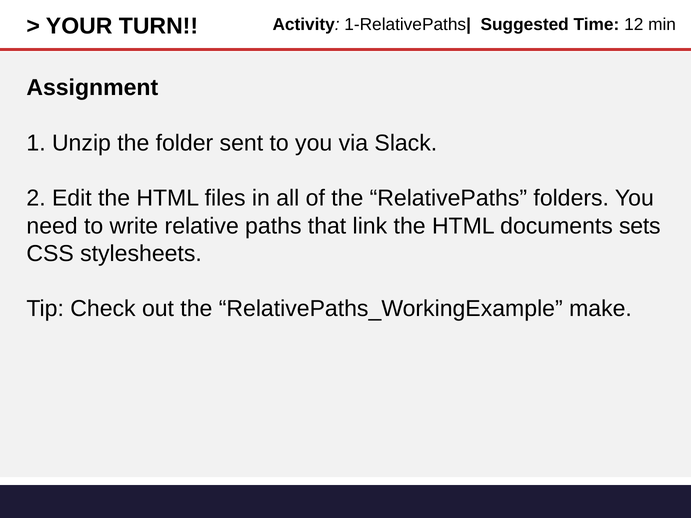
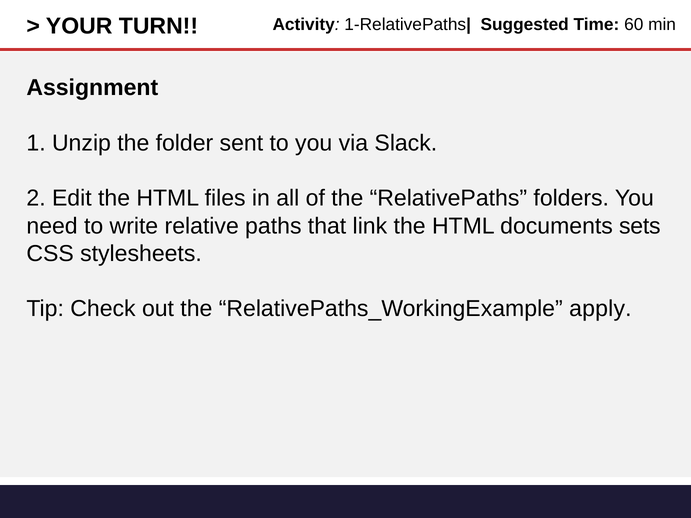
12: 12 -> 60 (634, 24)
make: make -> apply (600, 309)
